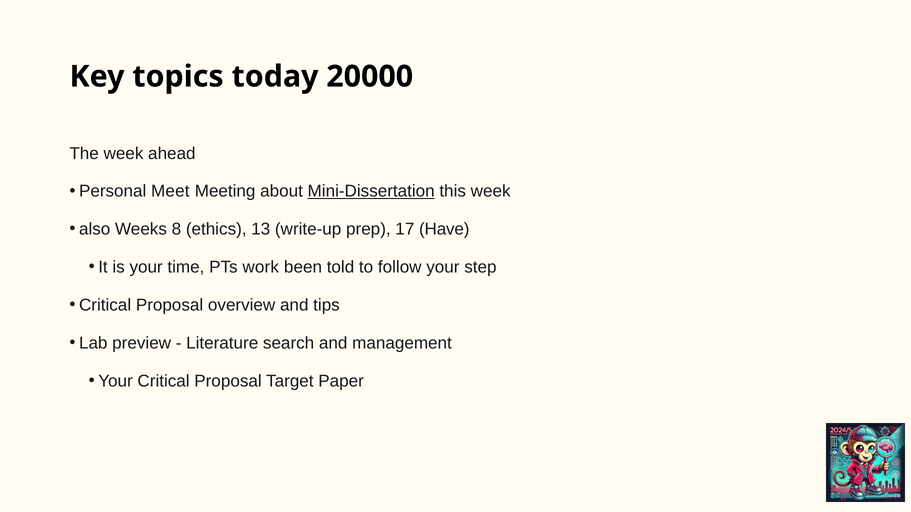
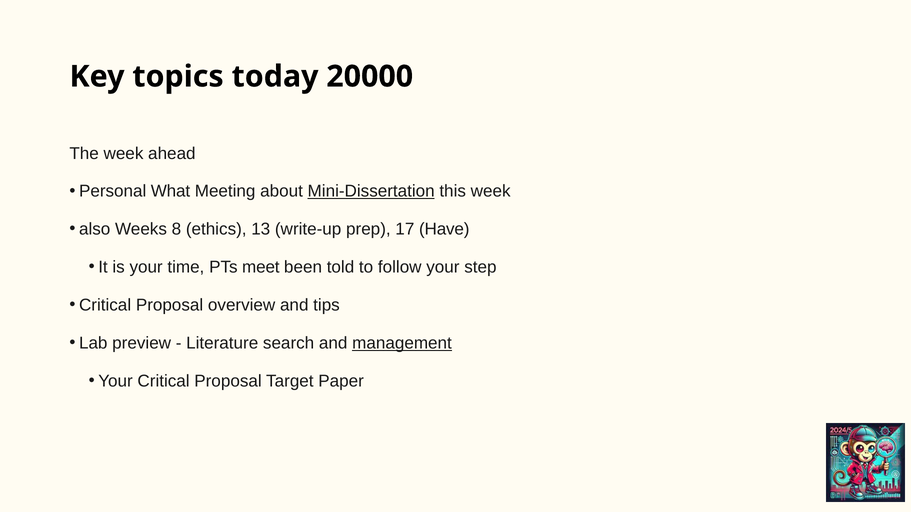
Meet: Meet -> What (170, 192)
work: work -> meet (261, 267)
management underline: none -> present (402, 343)
